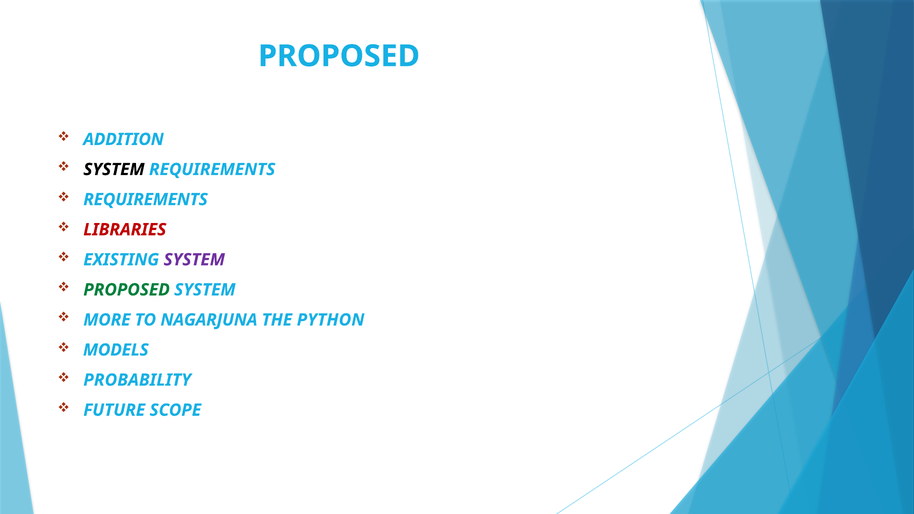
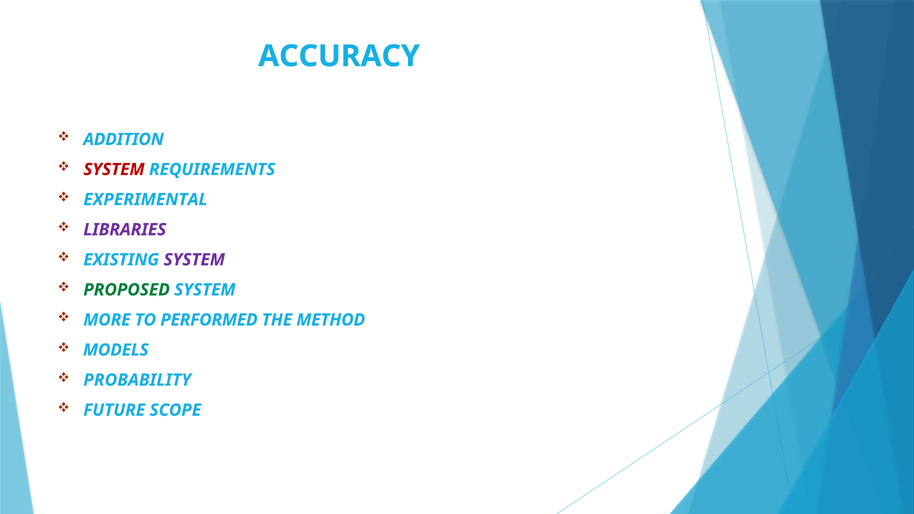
PROPOSED: PROPOSED -> ACCURACY (339, 56)
SYSTEM colour: black -> red (114, 169)
REQUIREMENTS: REQUIREMENTS -> EXPERIMENTAL (145, 200)
LIBRARIES colour: red -> purple (125, 230)
NAGARJUNA: NAGARJUNA -> PERFORMED (209, 320)
PYTHON: PYTHON -> METHOD (331, 320)
